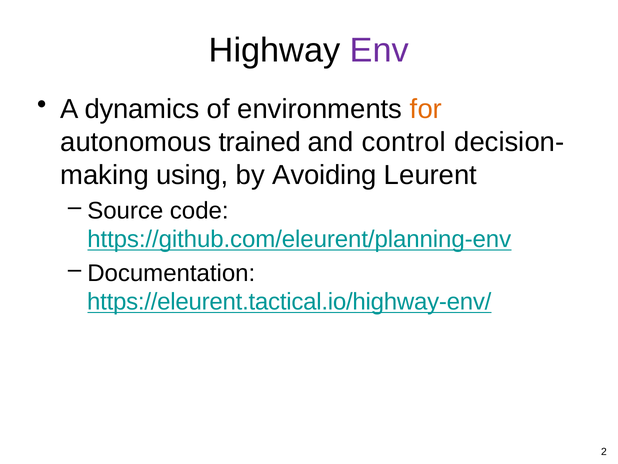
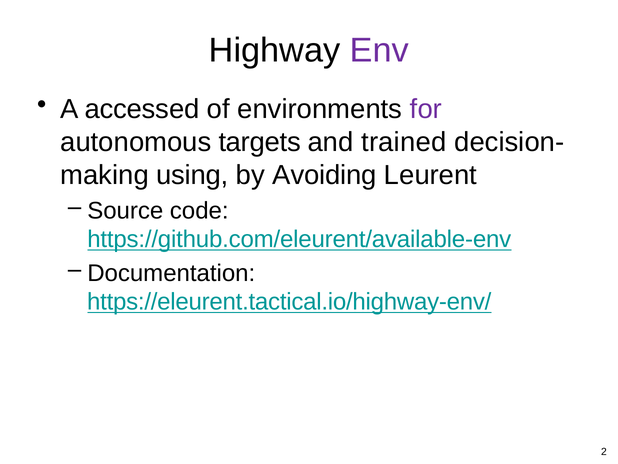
dynamics: dynamics -> accessed (142, 109)
for colour: orange -> purple (426, 109)
trained: trained -> targets (260, 142)
control: control -> trained (404, 142)
https://github.com/eleurent/planning-env: https://github.com/eleurent/planning-env -> https://github.com/eleurent/available-env (299, 239)
